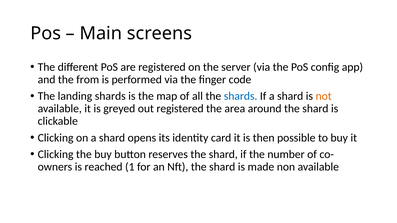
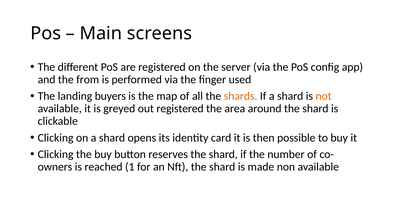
code: code -> used (240, 80)
landing shards: shards -> buyers (110, 96)
shards colour: blue -> orange (241, 96)
